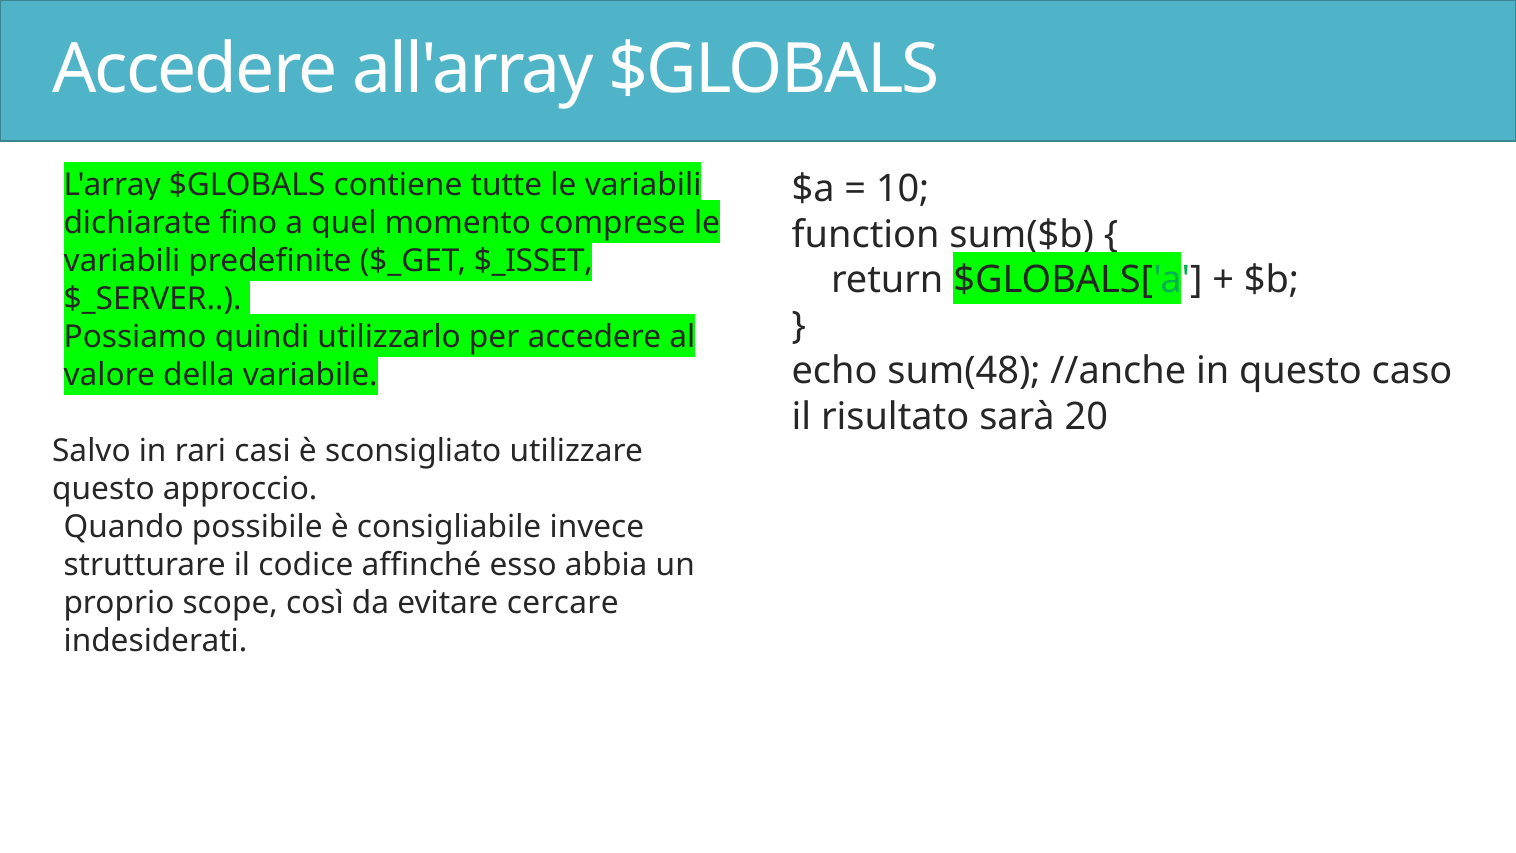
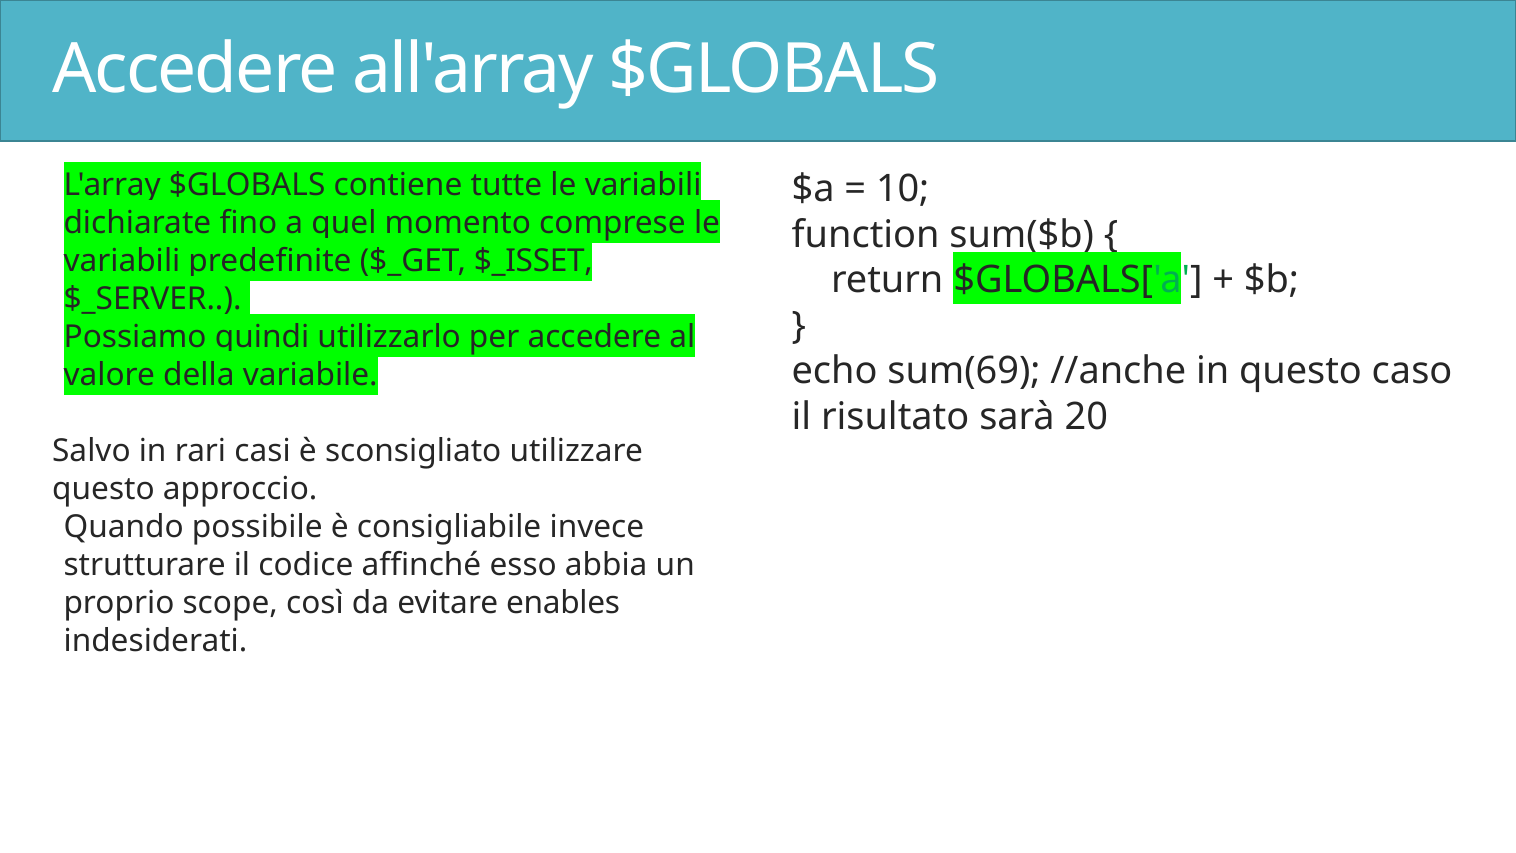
sum(48: sum(48 -> sum(69 (964, 371)
cercare: cercare -> enables (563, 603)
